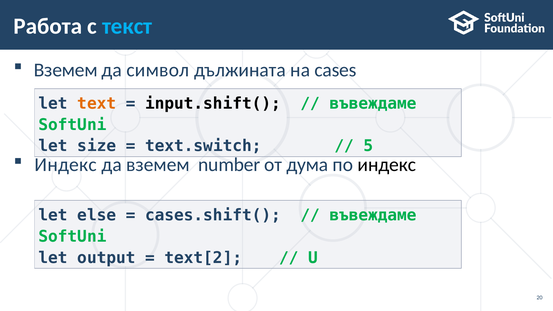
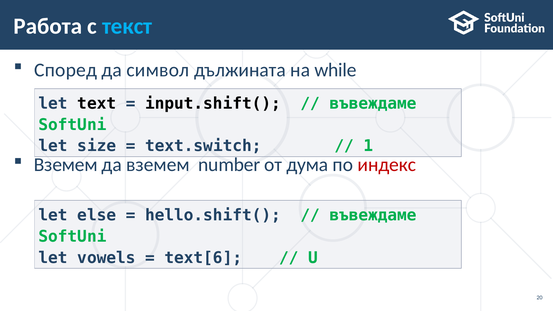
Вземем: Вземем -> Според (66, 70)
cases: cases -> while (336, 70)
text colour: orange -> black (97, 103)
5: 5 -> 1 (368, 146)
Индекс: Индекс -> Вземем (66, 165)
индекс colour: black -> red (387, 165)
cases.shift(: cases.shift( -> hello.shift( (213, 215)
output: output -> vowels (106, 258)
text[2: text[2 -> text[6 (203, 258)
